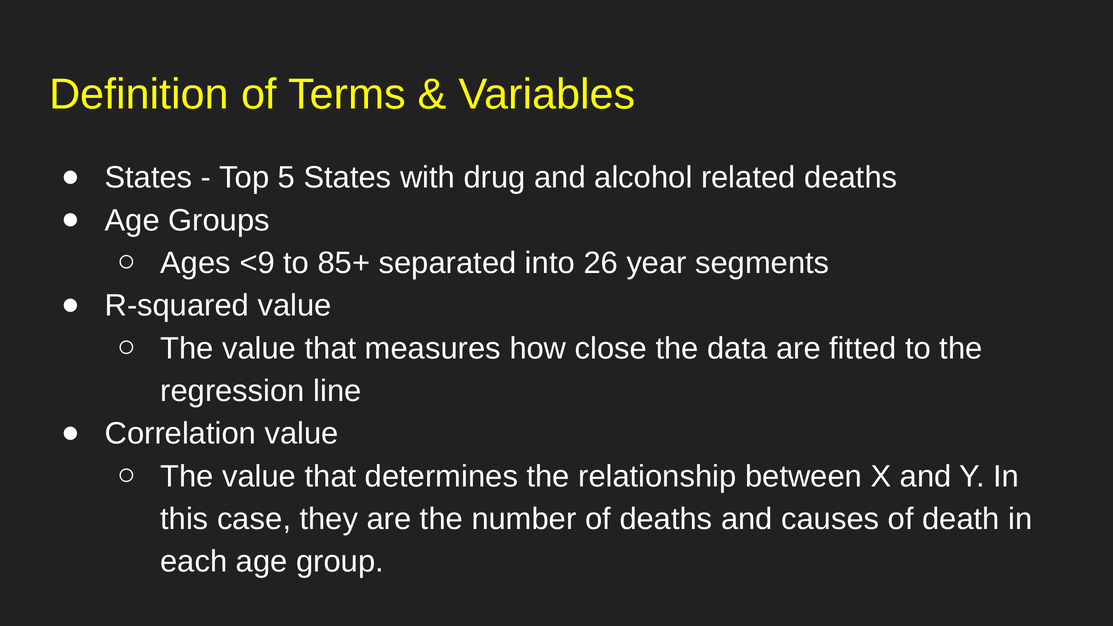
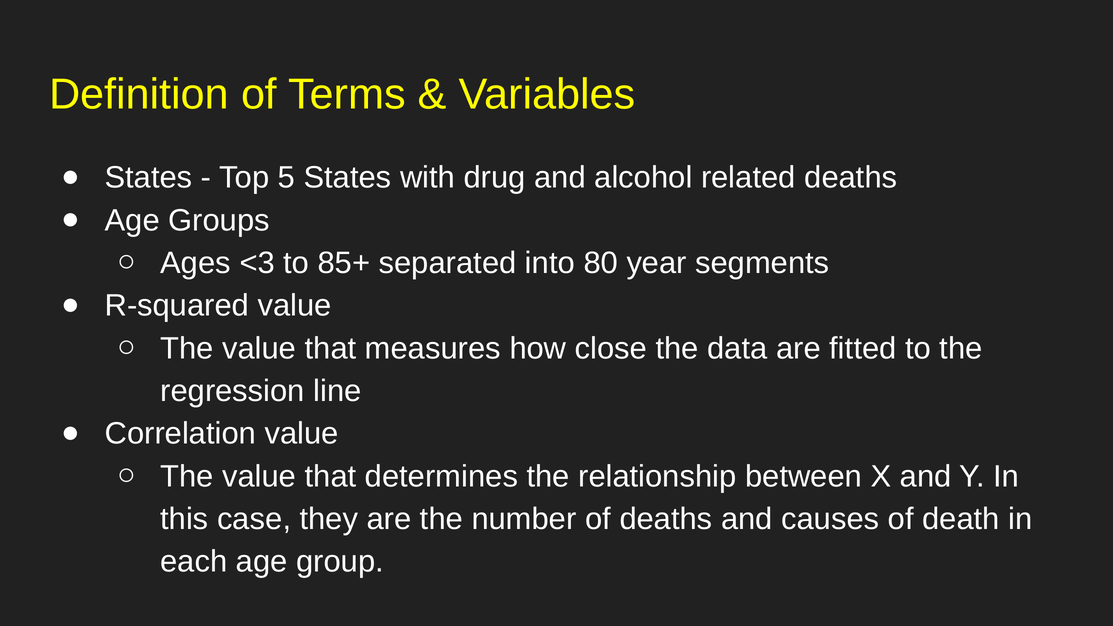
<9: <9 -> <3 (257, 263)
26: 26 -> 80 (601, 263)
